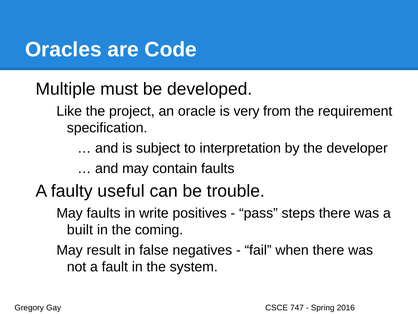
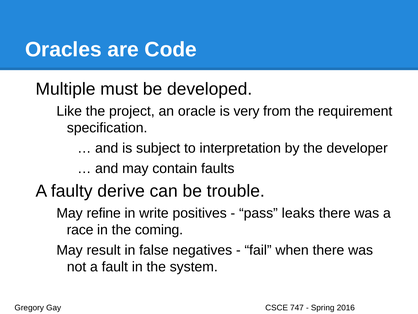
useful: useful -> derive (121, 191)
May faults: faults -> refine (104, 213)
steps: steps -> leaks (298, 213)
built: built -> race (80, 230)
